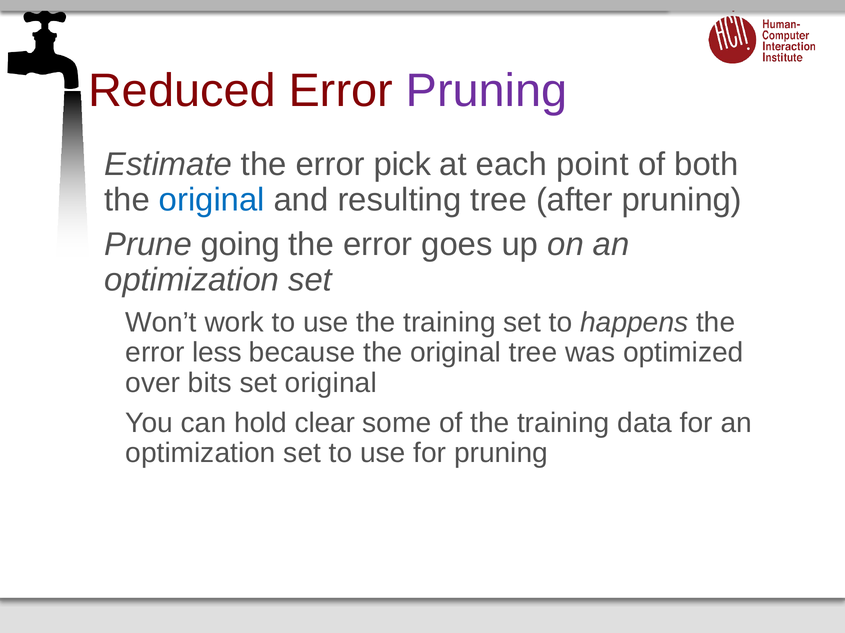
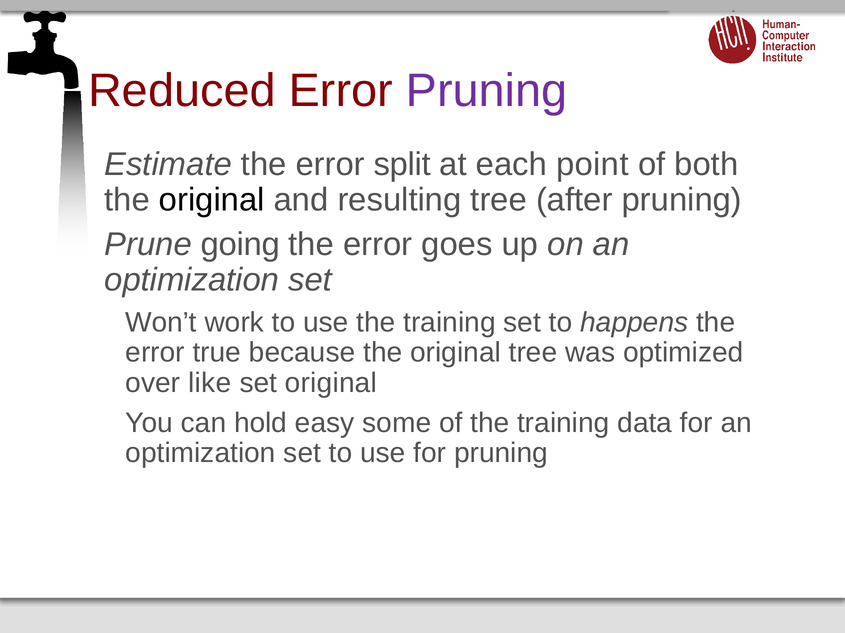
pick: pick -> split (402, 164)
original colour: blue -> black (212, 200)
less: less -> true (217, 353)
bits: bits -> like (210, 383)
clear: clear -> easy (325, 423)
